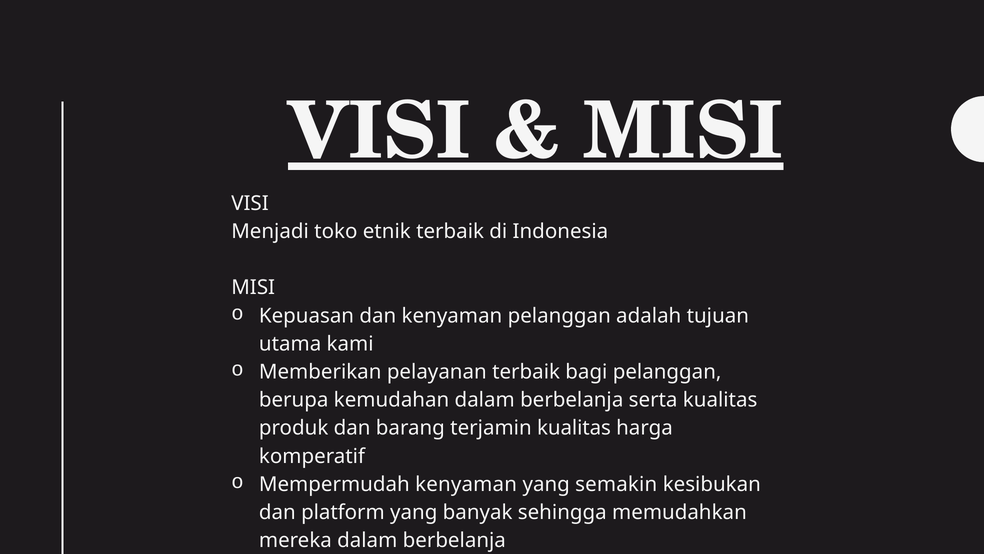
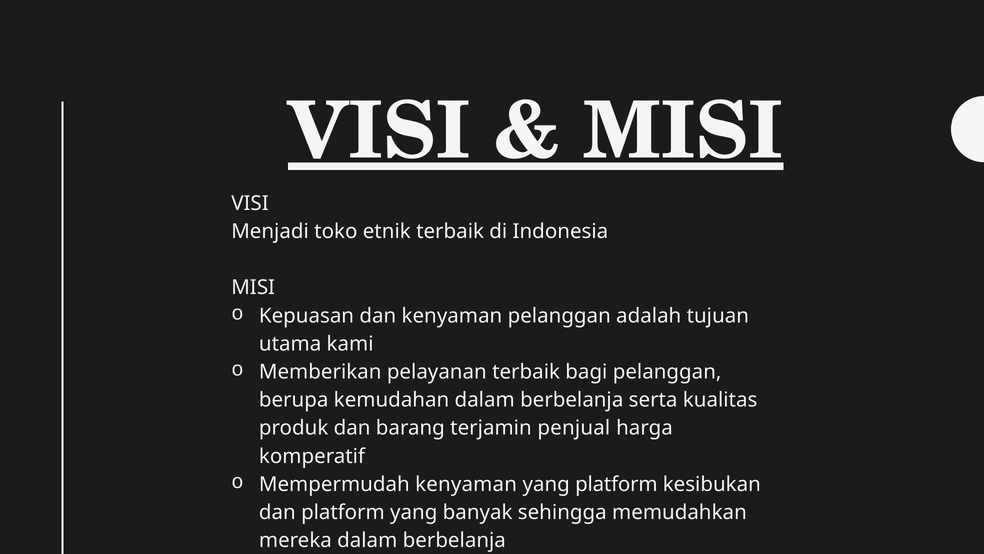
terjamin kualitas: kualitas -> penjual (574, 428)
yang semakin: semakin -> platform (616, 484)
